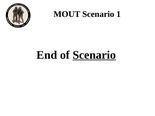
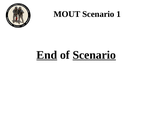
End underline: none -> present (47, 55)
